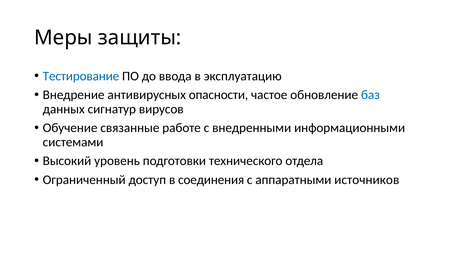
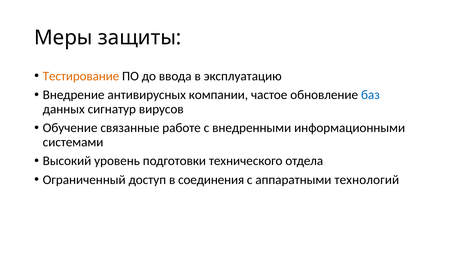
Тестирование colour: blue -> orange (81, 76)
опасности: опасности -> компании (218, 95)
источников: источников -> технологий (367, 180)
